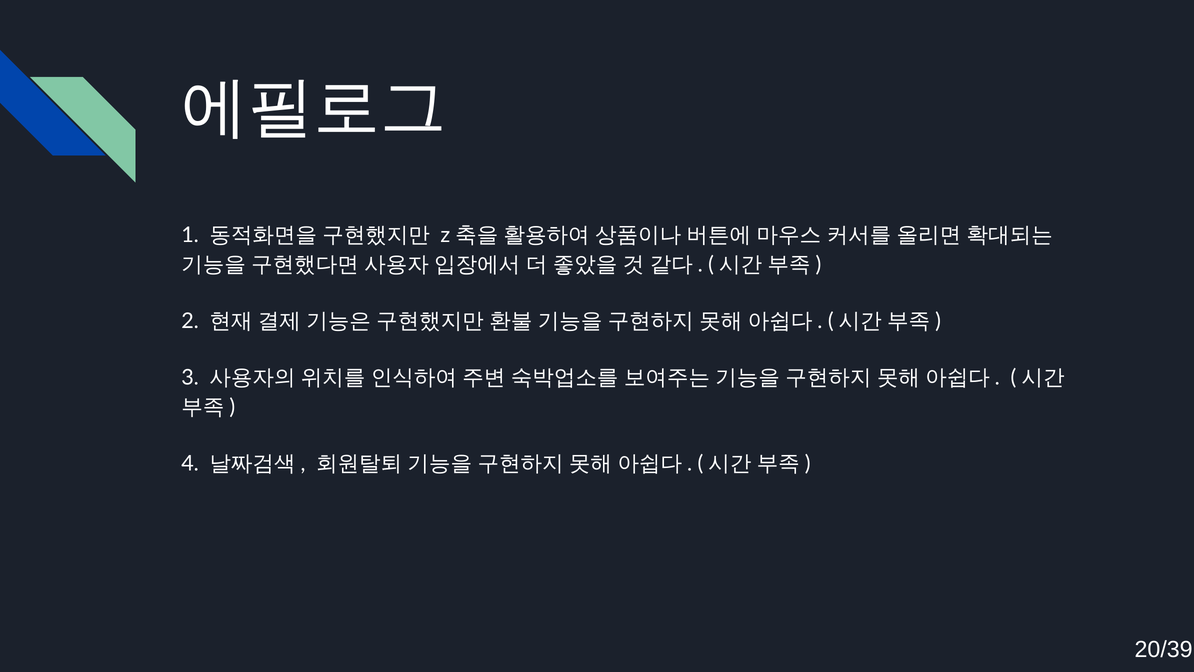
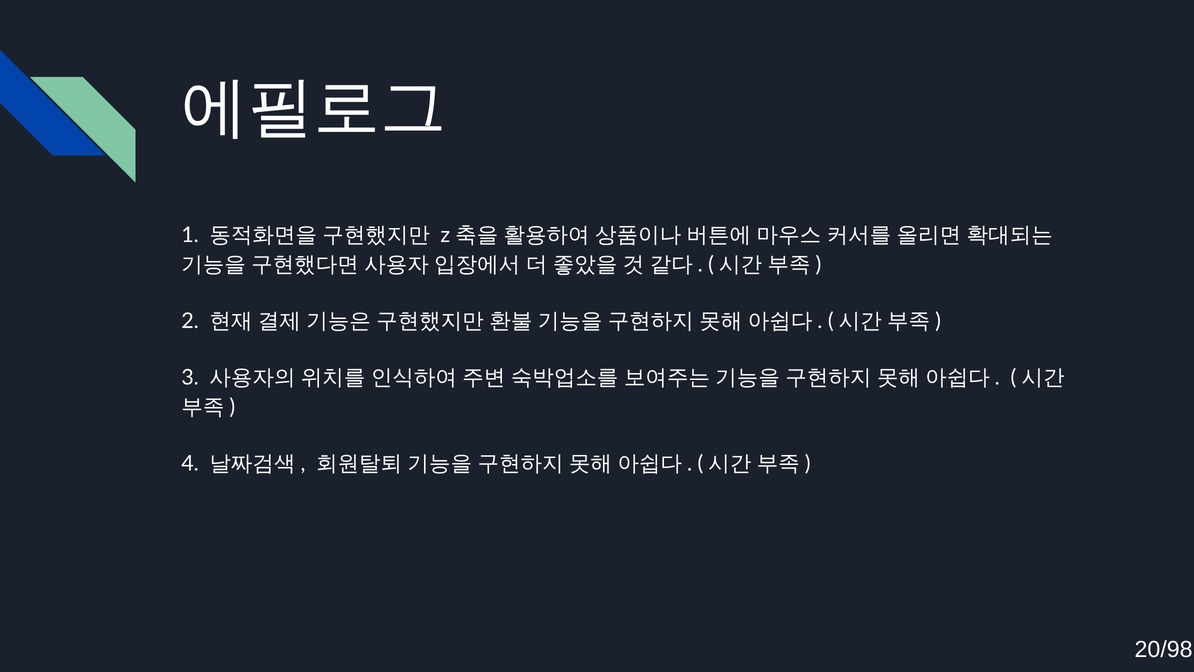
20/39: 20/39 -> 20/98 (1164, 649)
